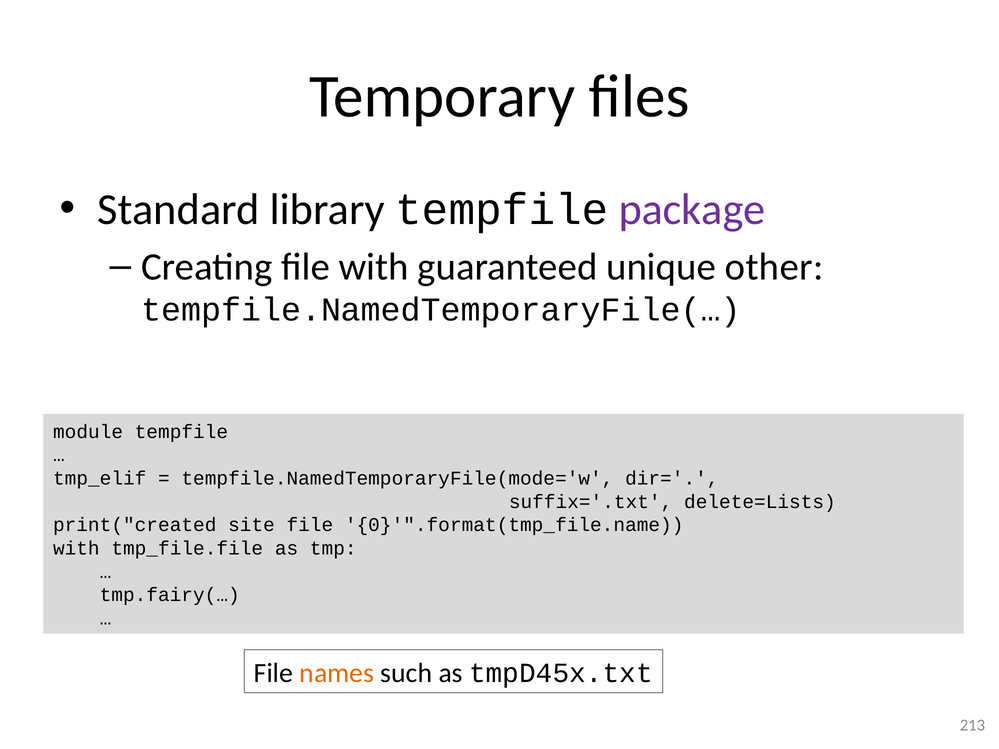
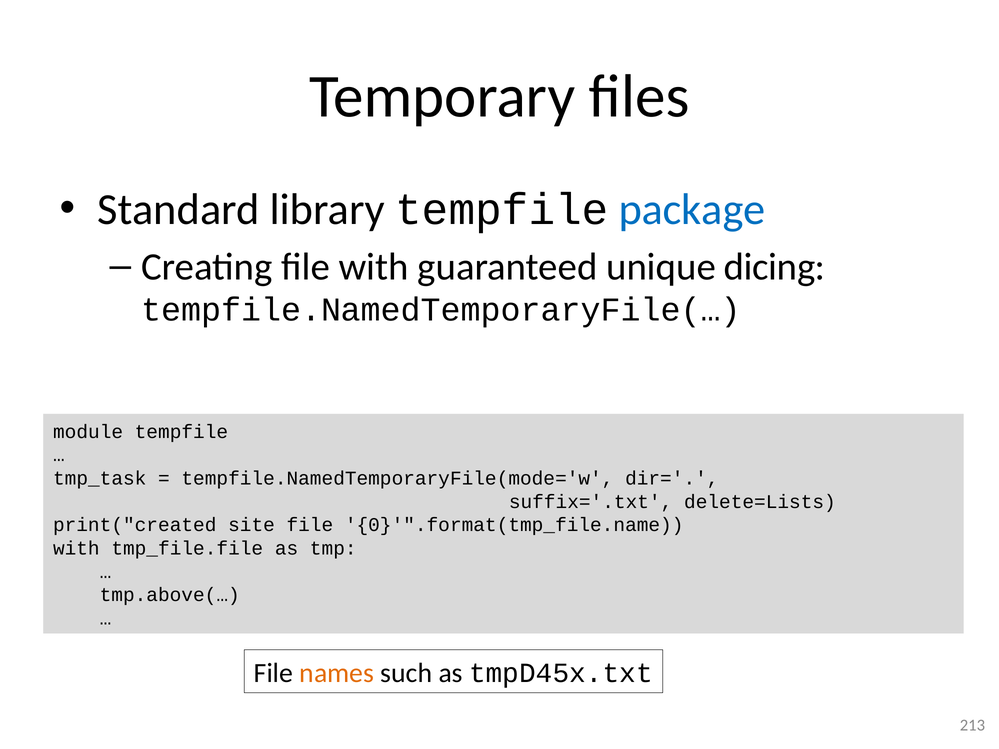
package colour: purple -> blue (692, 210)
other: other -> dicing (775, 267)
tmp_elif: tmp_elif -> tmp_task (100, 479)
tmp.fairy(…: tmp.fairy(… -> tmp.above(… (170, 595)
